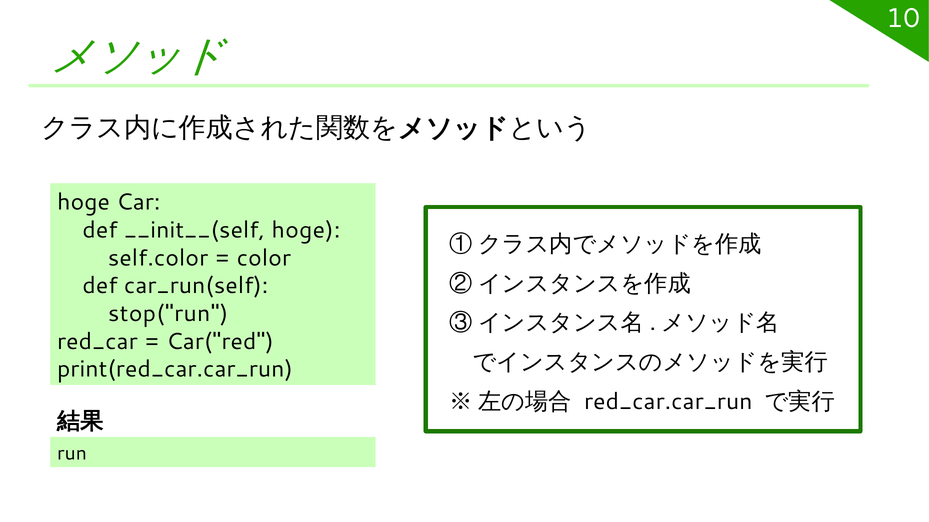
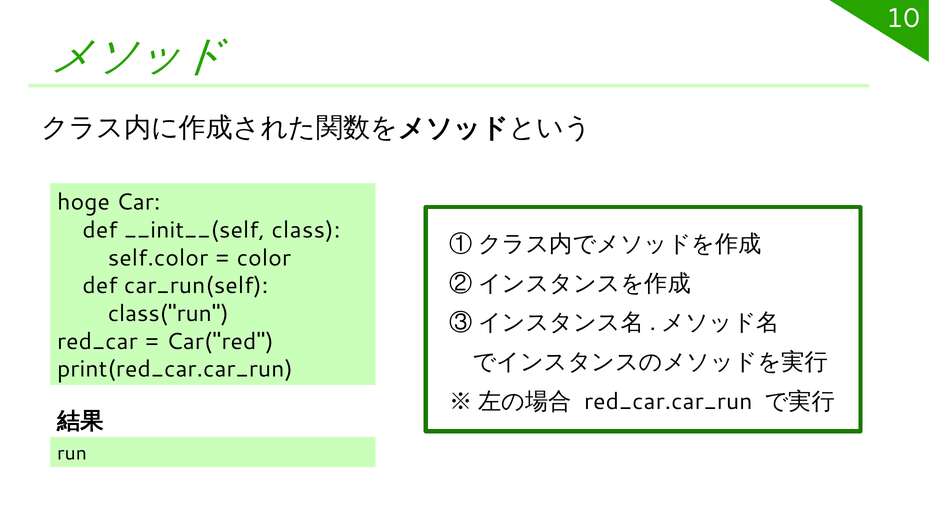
__init__(self hoge: hoge -> class (306, 230)
stop("run: stop("run -> class("run (168, 314)
